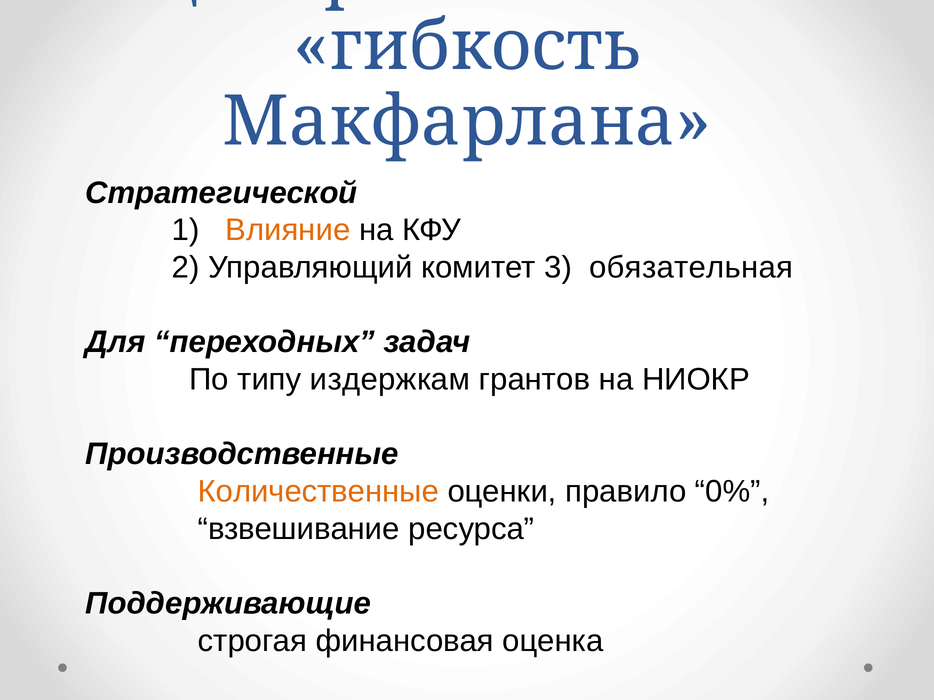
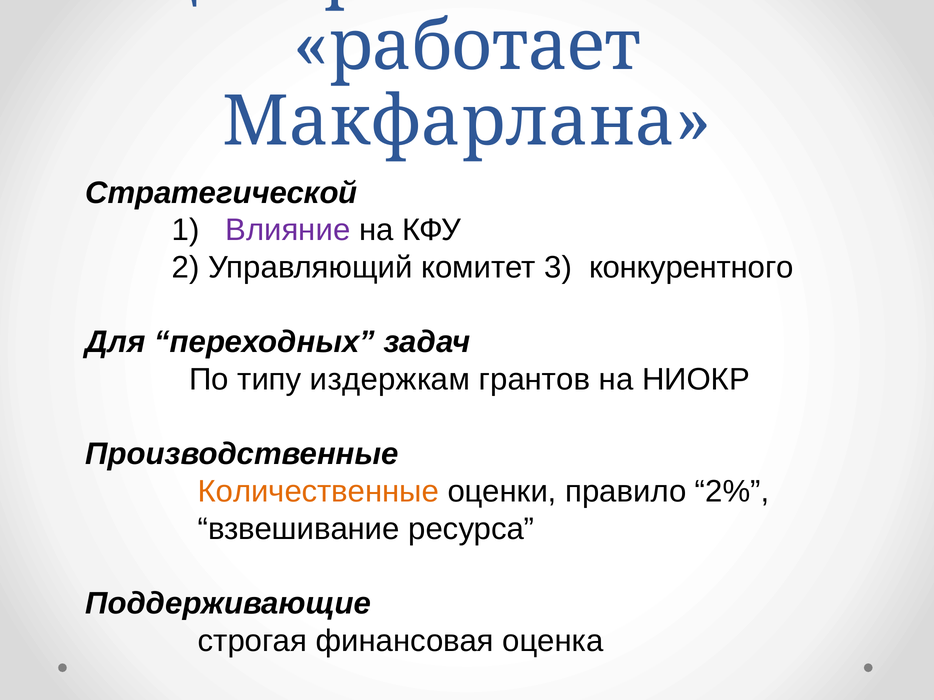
гибкость: гибкость -> работает (467, 46)
Влияние colour: orange -> purple (288, 230)
обязательная: обязательная -> конкурентного (691, 268)
0%: 0% -> 2% (732, 492)
